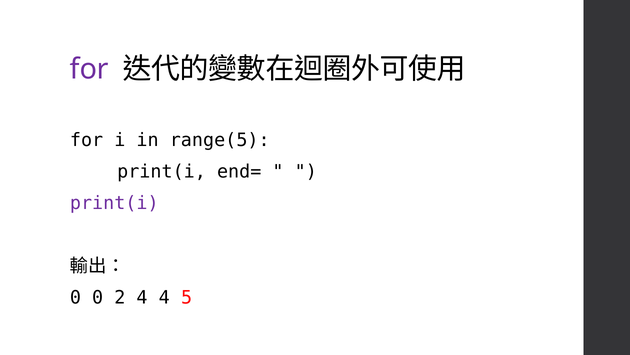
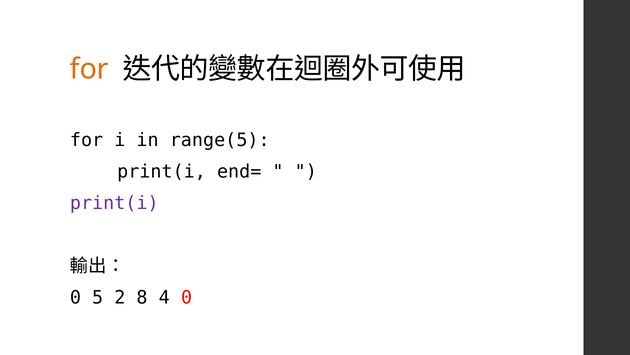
for colour: purple -> orange (89, 69)
0 0: 0 -> 5 (98, 297)
2 4: 4 -> 8 (142, 297)
4 5: 5 -> 0 (187, 297)
